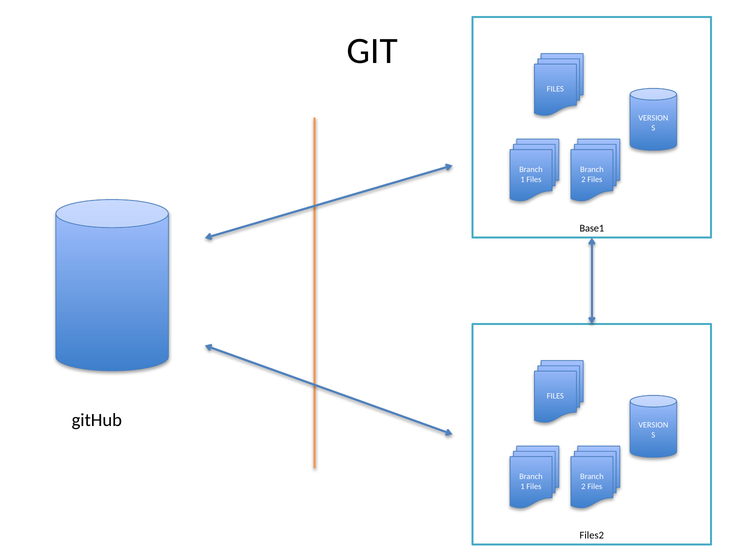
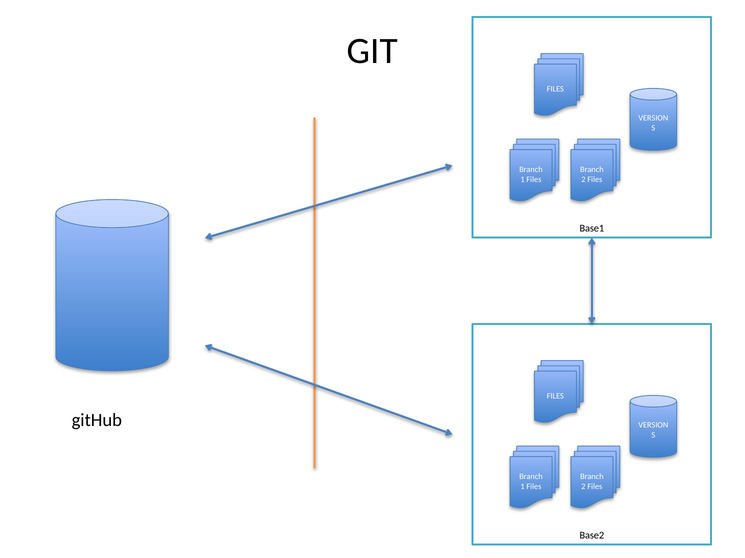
Files2: Files2 -> Base2 (592, 536)
